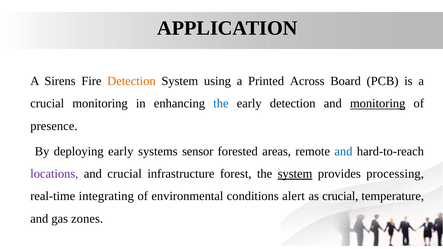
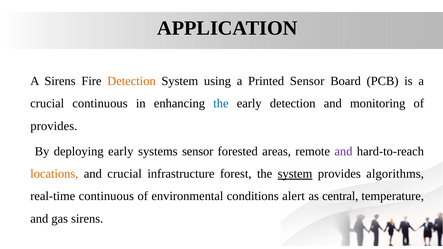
Printed Across: Across -> Sensor (307, 81)
crucial monitoring: monitoring -> continuous (100, 104)
monitoring underline: present -> none (378, 104)
presence: presence -> provides (54, 126)
and colour: blue -> purple (343, 151)
locations colour: purple -> orange (54, 174)
processing: processing -> algorithms (395, 174)
real-time integrating: integrating -> continuous (106, 196)
as crucial: crucial -> central (340, 196)
gas zones: zones -> sirens (87, 219)
